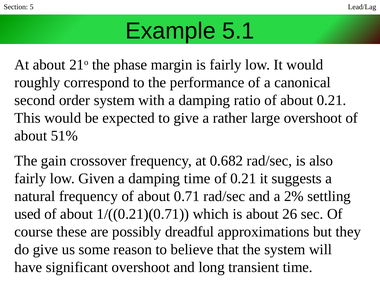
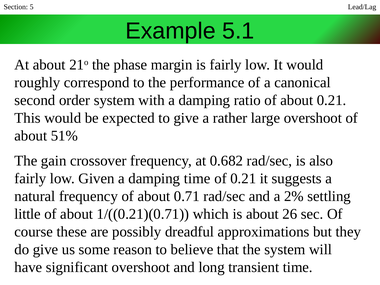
used: used -> little (28, 214)
